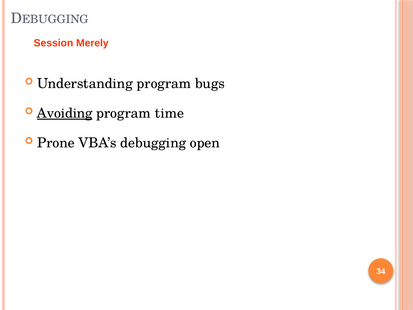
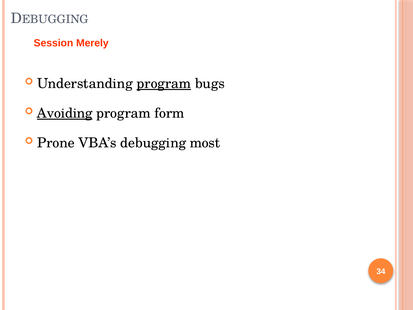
program underline: none -> present (164, 84)
time: time -> form (170, 113)
open: open -> most (205, 143)
